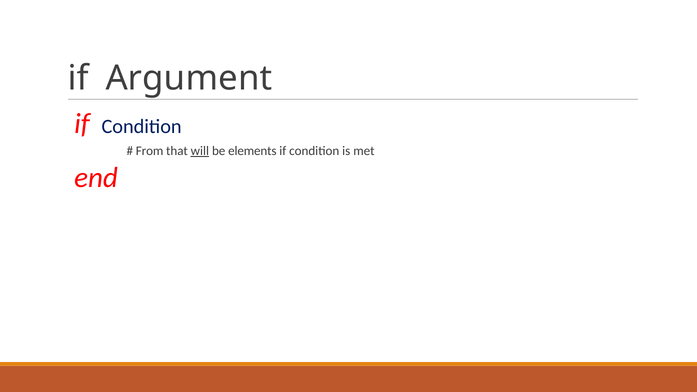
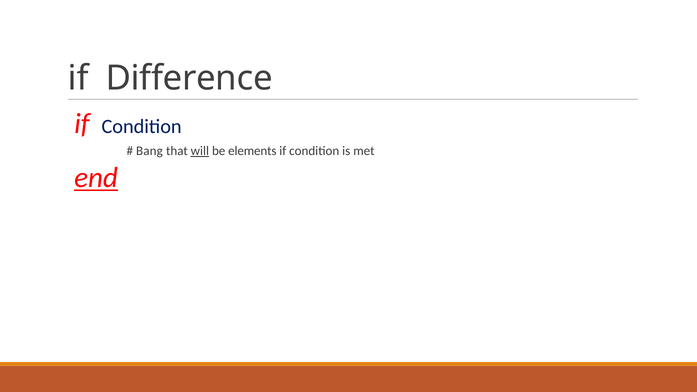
Argument: Argument -> Difference (189, 78)
From: From -> Bang (149, 151)
end underline: none -> present (96, 178)
